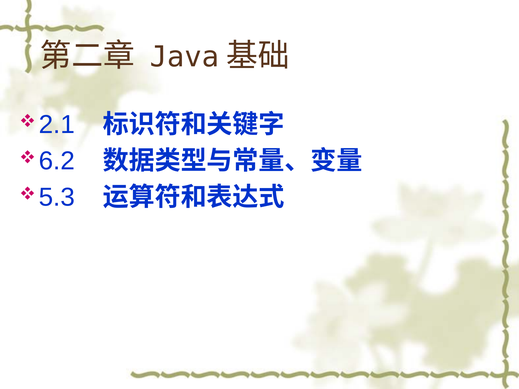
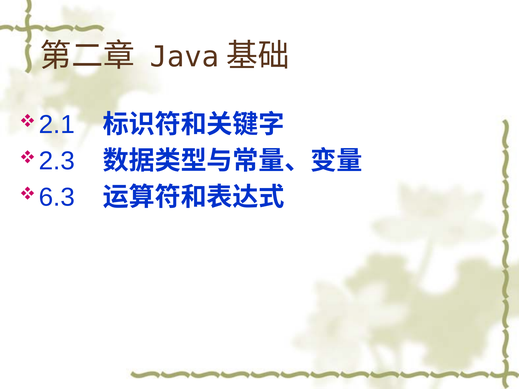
6.2: 6.2 -> 2.3 (57, 161)
5.3: 5.3 -> 6.3 (57, 197)
